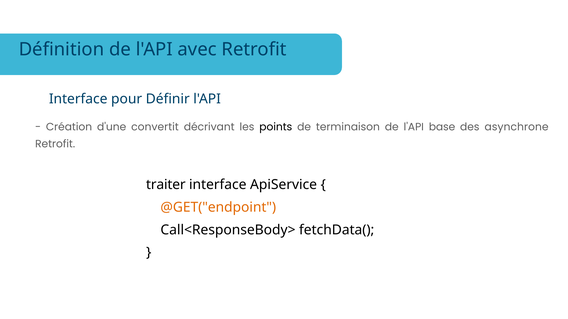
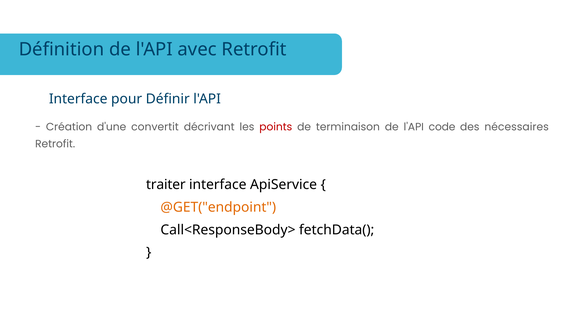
points colour: black -> red (276, 127)
base: base -> code (442, 127)
asynchrone: asynchrone -> nécessaires (517, 127)
